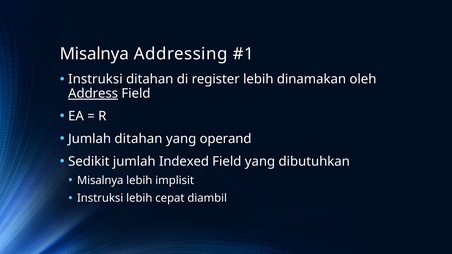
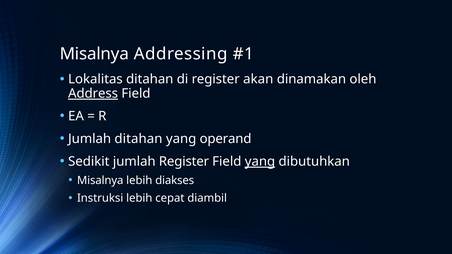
Instruksi: Instruksi -> Lokalitas (95, 79)
register lebih: lebih -> akan (258, 79)
jumlah Indexed: Indexed -> Register (184, 162)
yang underline: none -> present (260, 162)
implisit: implisit -> diakses (175, 181)
